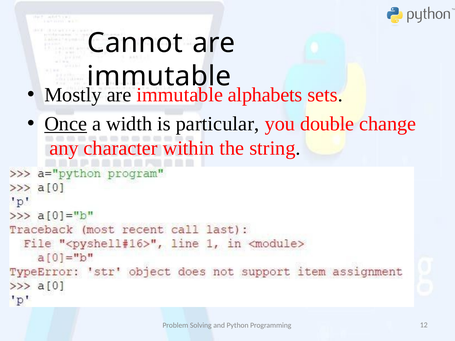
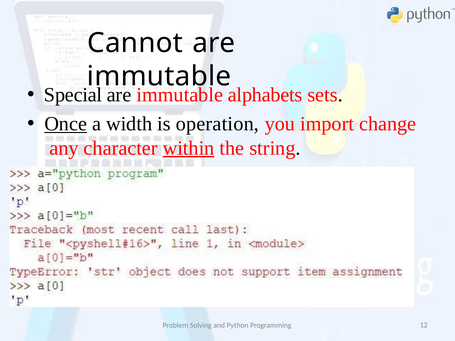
Mostly: Mostly -> Special (73, 95)
particular: particular -> operation (217, 124)
double: double -> import (327, 124)
within underline: none -> present (189, 148)
